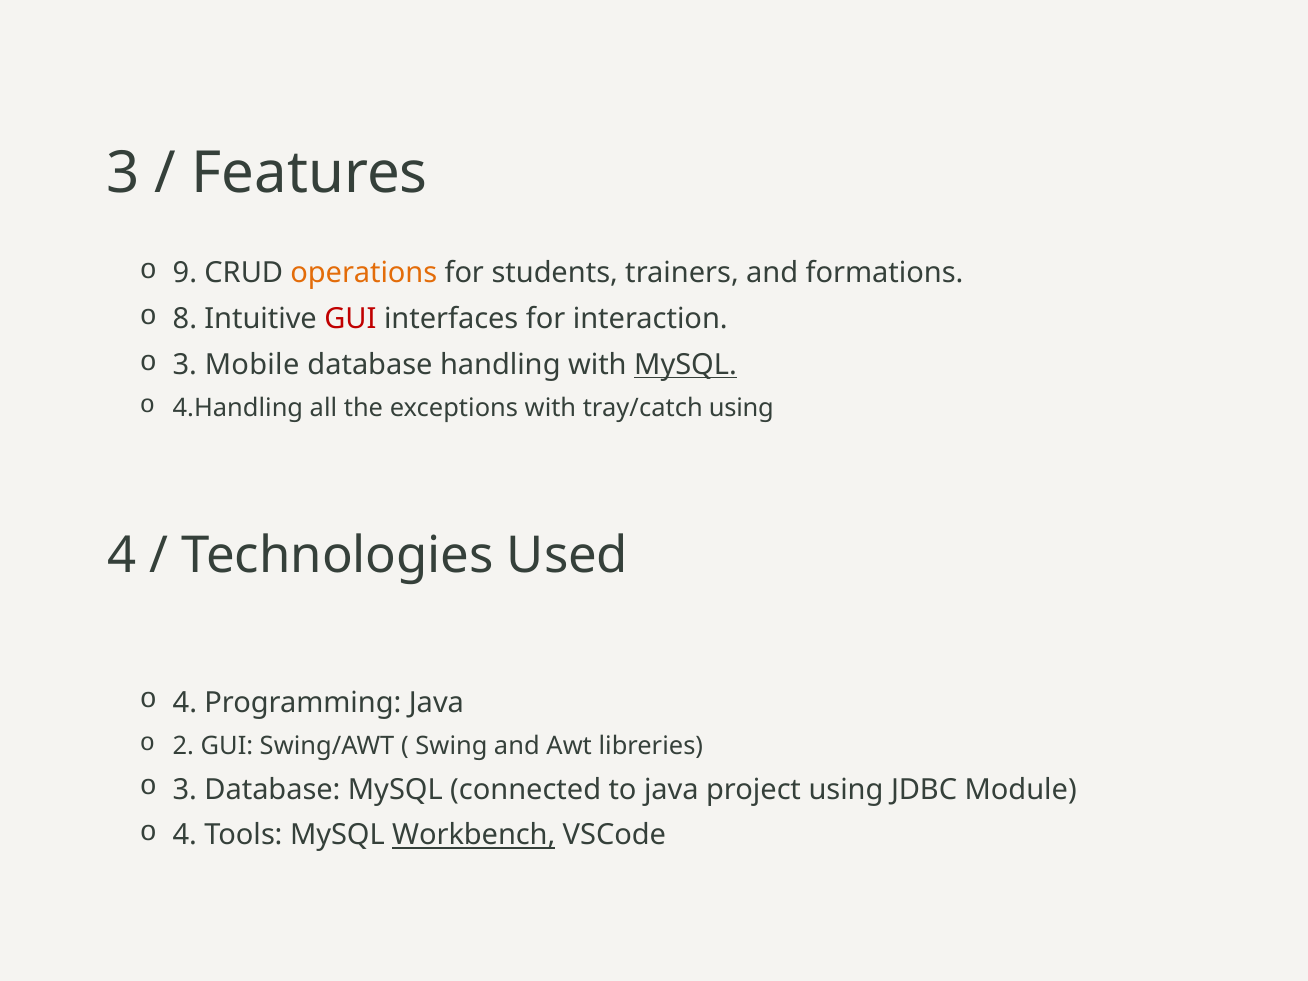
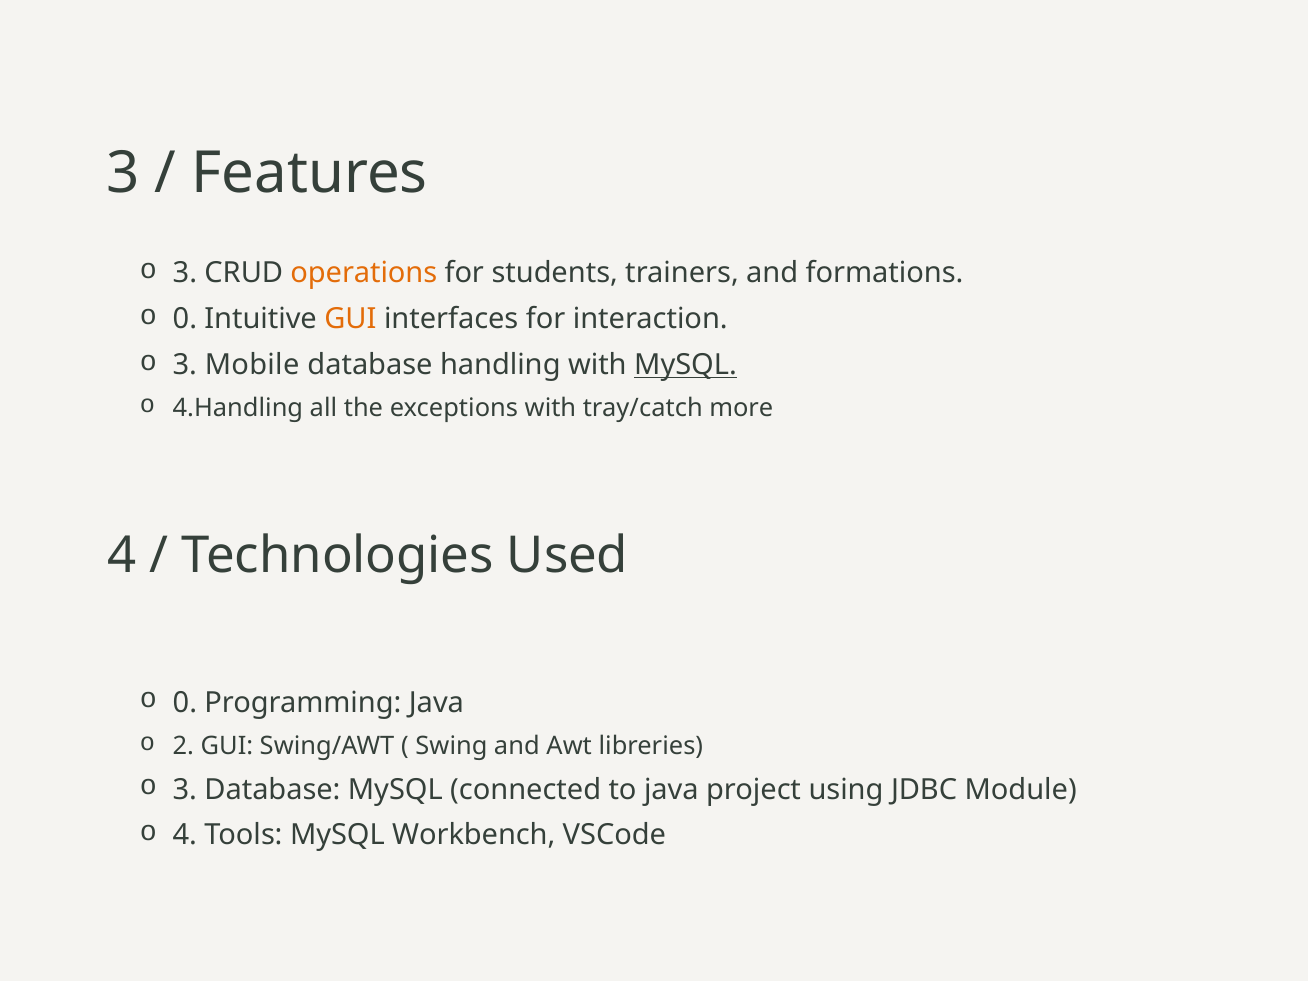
9: 9 -> 3 (185, 273)
8: 8 -> 0 (185, 319)
GUI colour: red -> orange (350, 319)
tray/catch using: using -> more (741, 408)
4: 4 -> 0 (185, 703)
Workbench underline: present -> none (474, 835)
